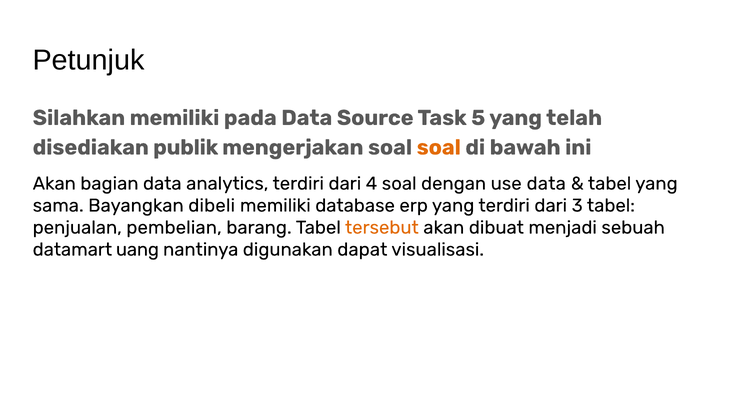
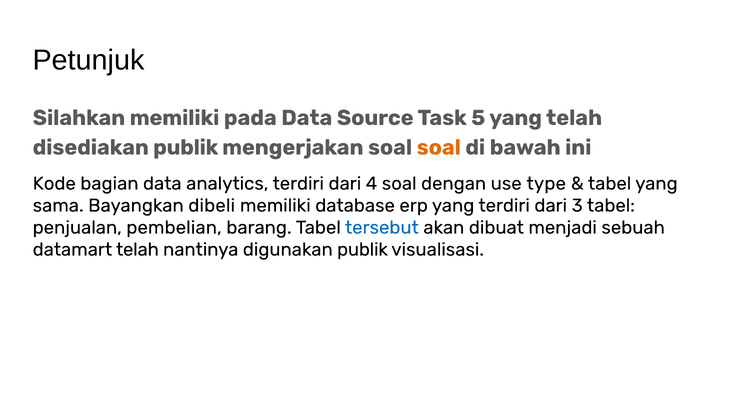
Akan: Akan -> Kode (54, 183)
use data: data -> type (546, 183)
tersebut colour: orange -> blue (382, 227)
datamart uang: uang -> telah (137, 249)
digunakan dapat: dapat -> publik (362, 249)
